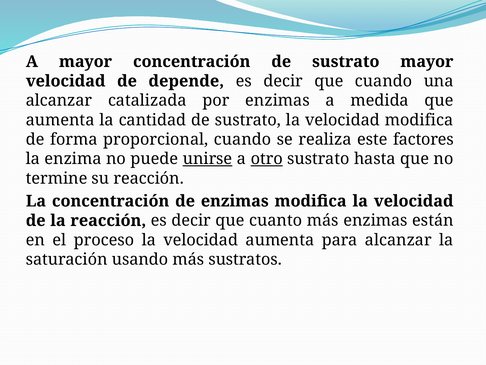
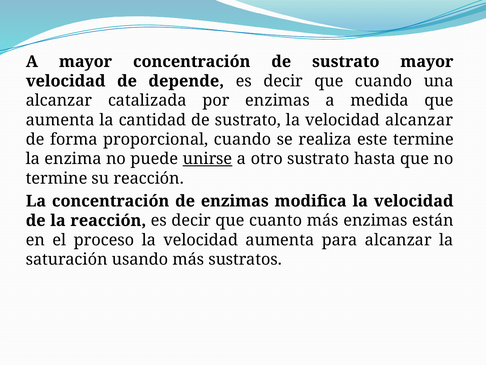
velocidad modifica: modifica -> alcanzar (419, 120)
este factores: factores -> termine (423, 139)
otro underline: present -> none (267, 159)
